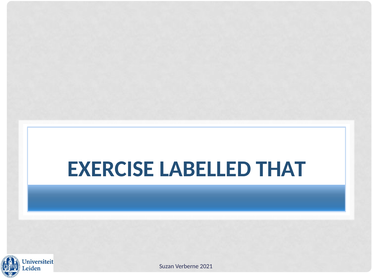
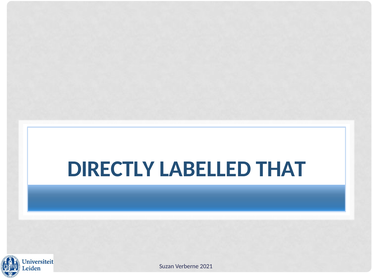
EXERCISE: EXERCISE -> DIRECTLY (111, 169)
